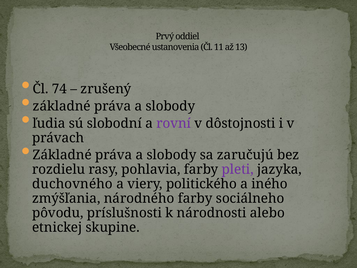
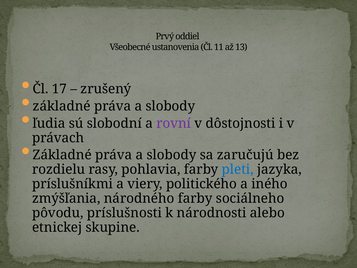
74: 74 -> 17 (59, 89)
pleti colour: purple -> blue (238, 169)
duchovného: duchovného -> príslušníkmi (72, 184)
